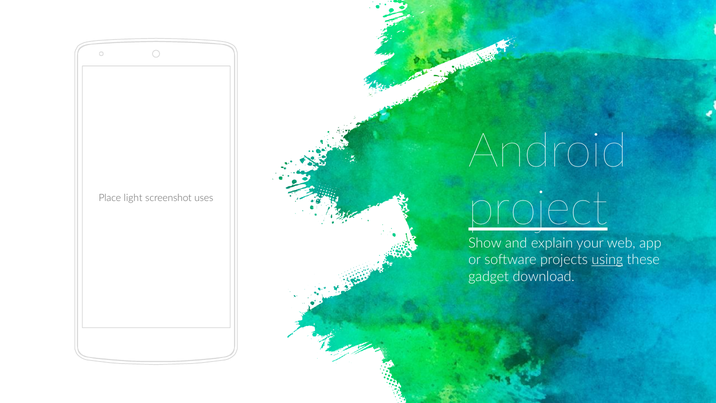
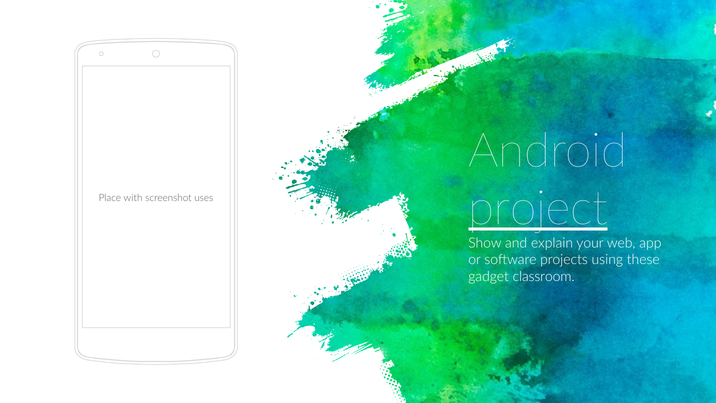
light: light -> with (133, 198)
using underline: present -> none (607, 260)
download: download -> classroom (544, 276)
